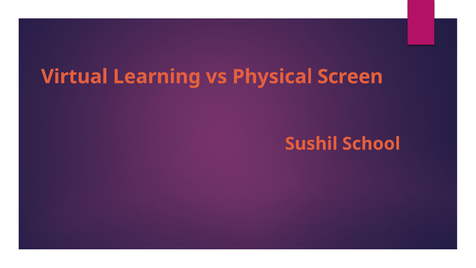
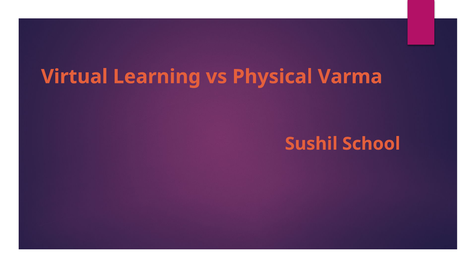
Screen: Screen -> Varma (350, 77)
